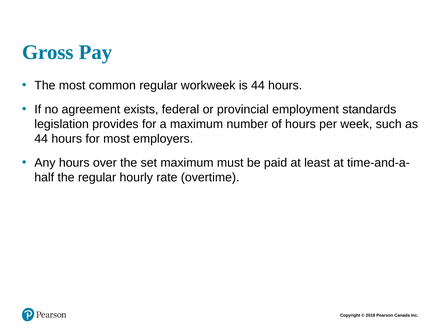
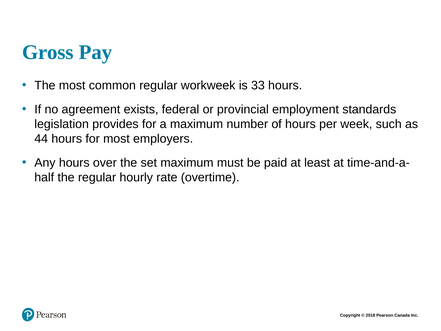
is 44: 44 -> 33 (258, 85)
